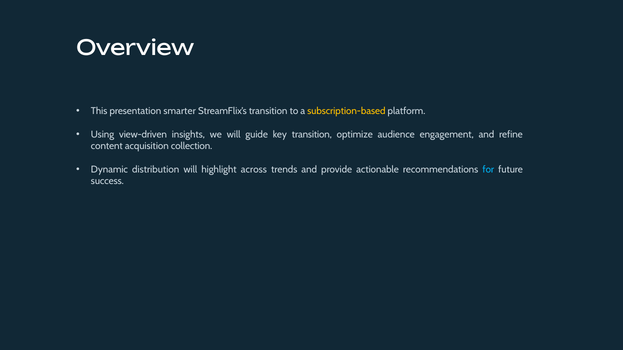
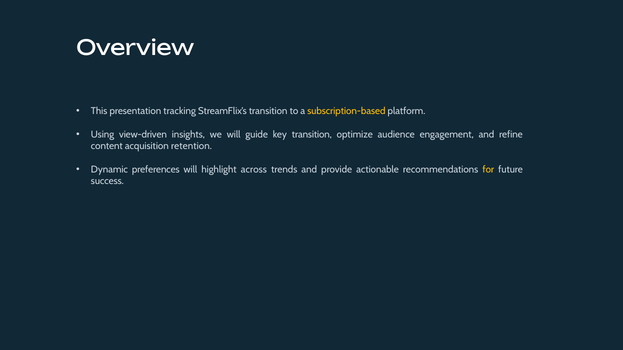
smarter: smarter -> tracking (180, 111)
collection: collection -> retention (191, 146)
distribution: distribution -> preferences (156, 170)
for colour: light blue -> yellow (488, 170)
